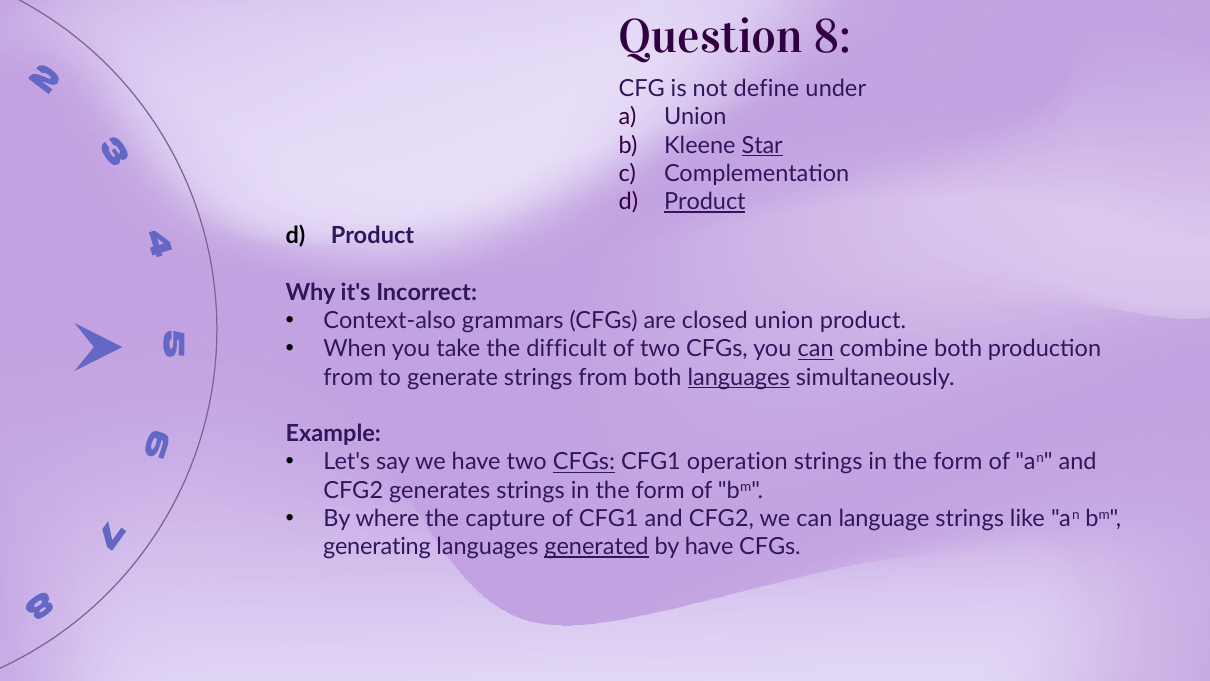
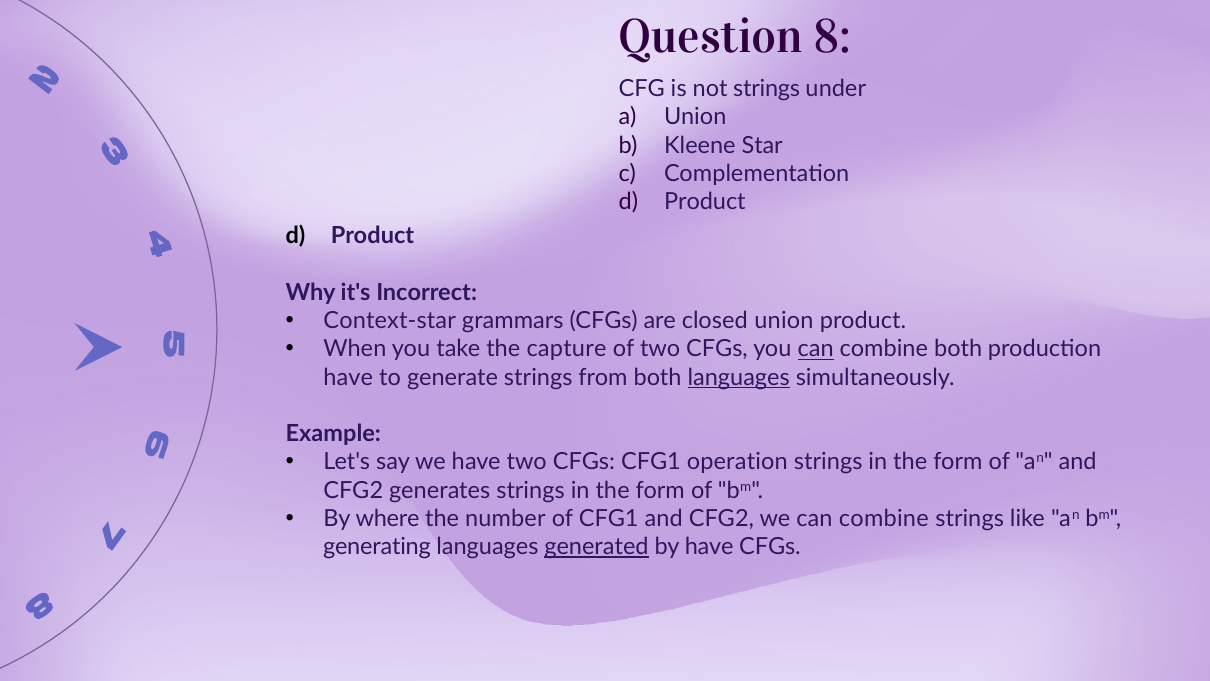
not define: define -> strings (767, 89)
Star underline: present -> none (762, 145)
Product underline: present -> none (705, 202)
Context-also: Context-also -> Context-star (390, 321)
difficult: difficult -> capture (567, 349)
from: from -> have (348, 377)
CFGs underline: present -> none (584, 462)
capture: capture -> number (505, 518)
we can language: language -> combine (884, 518)
